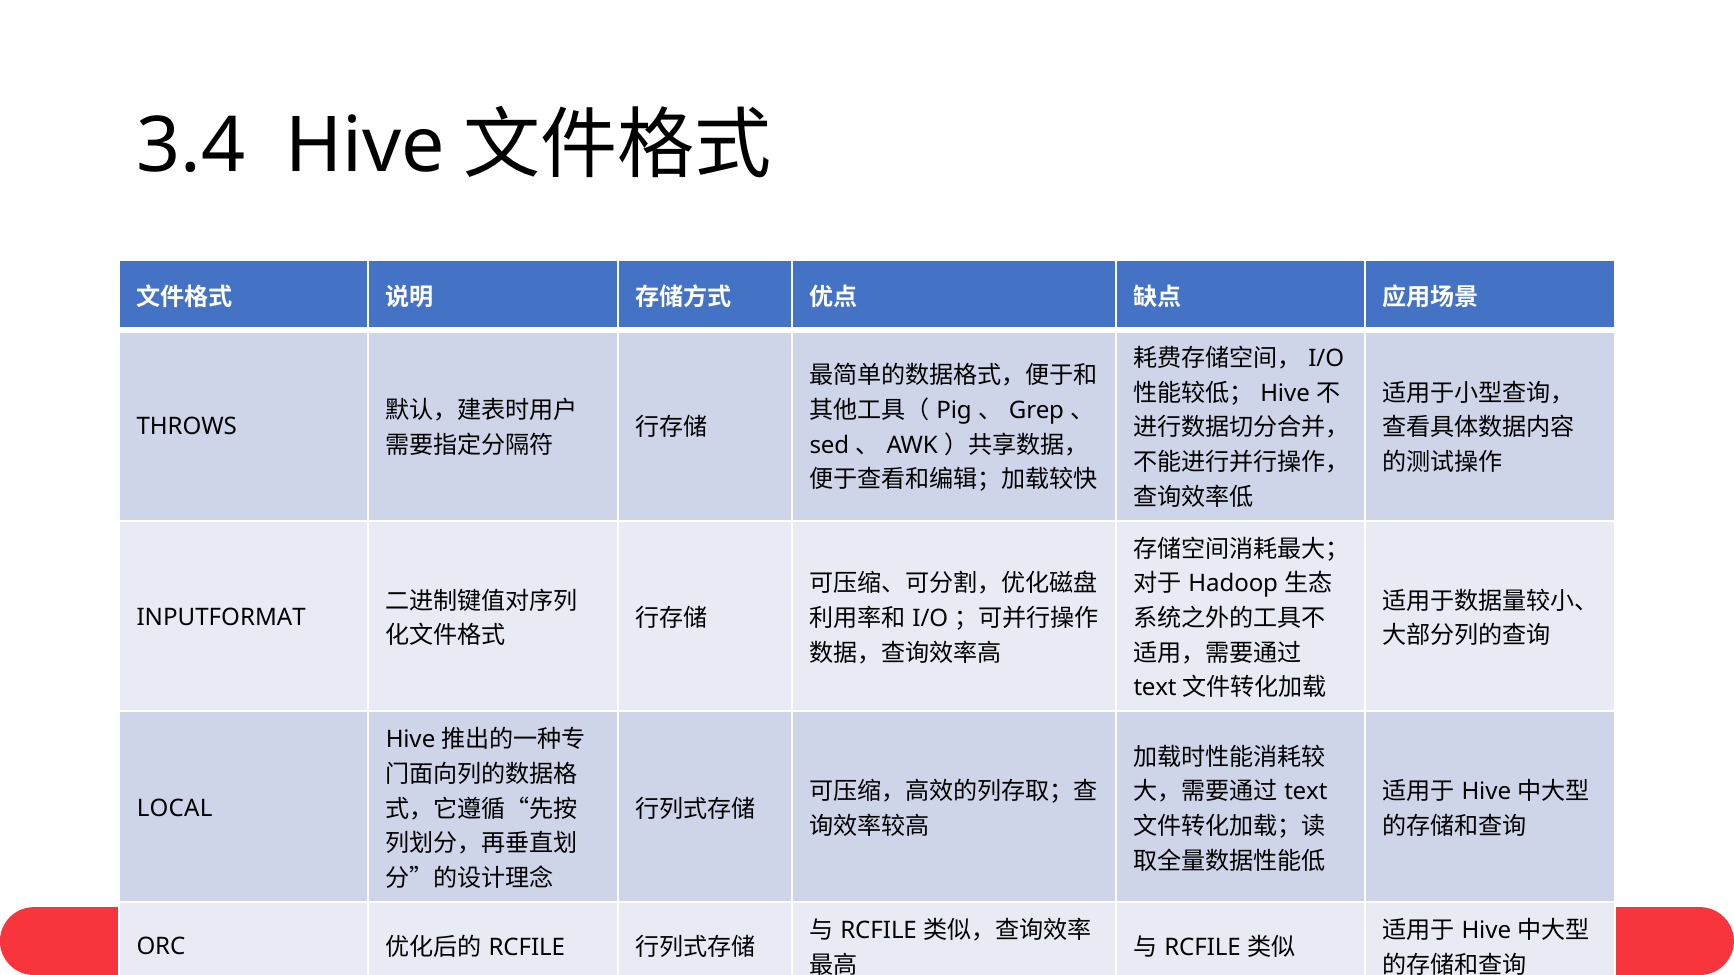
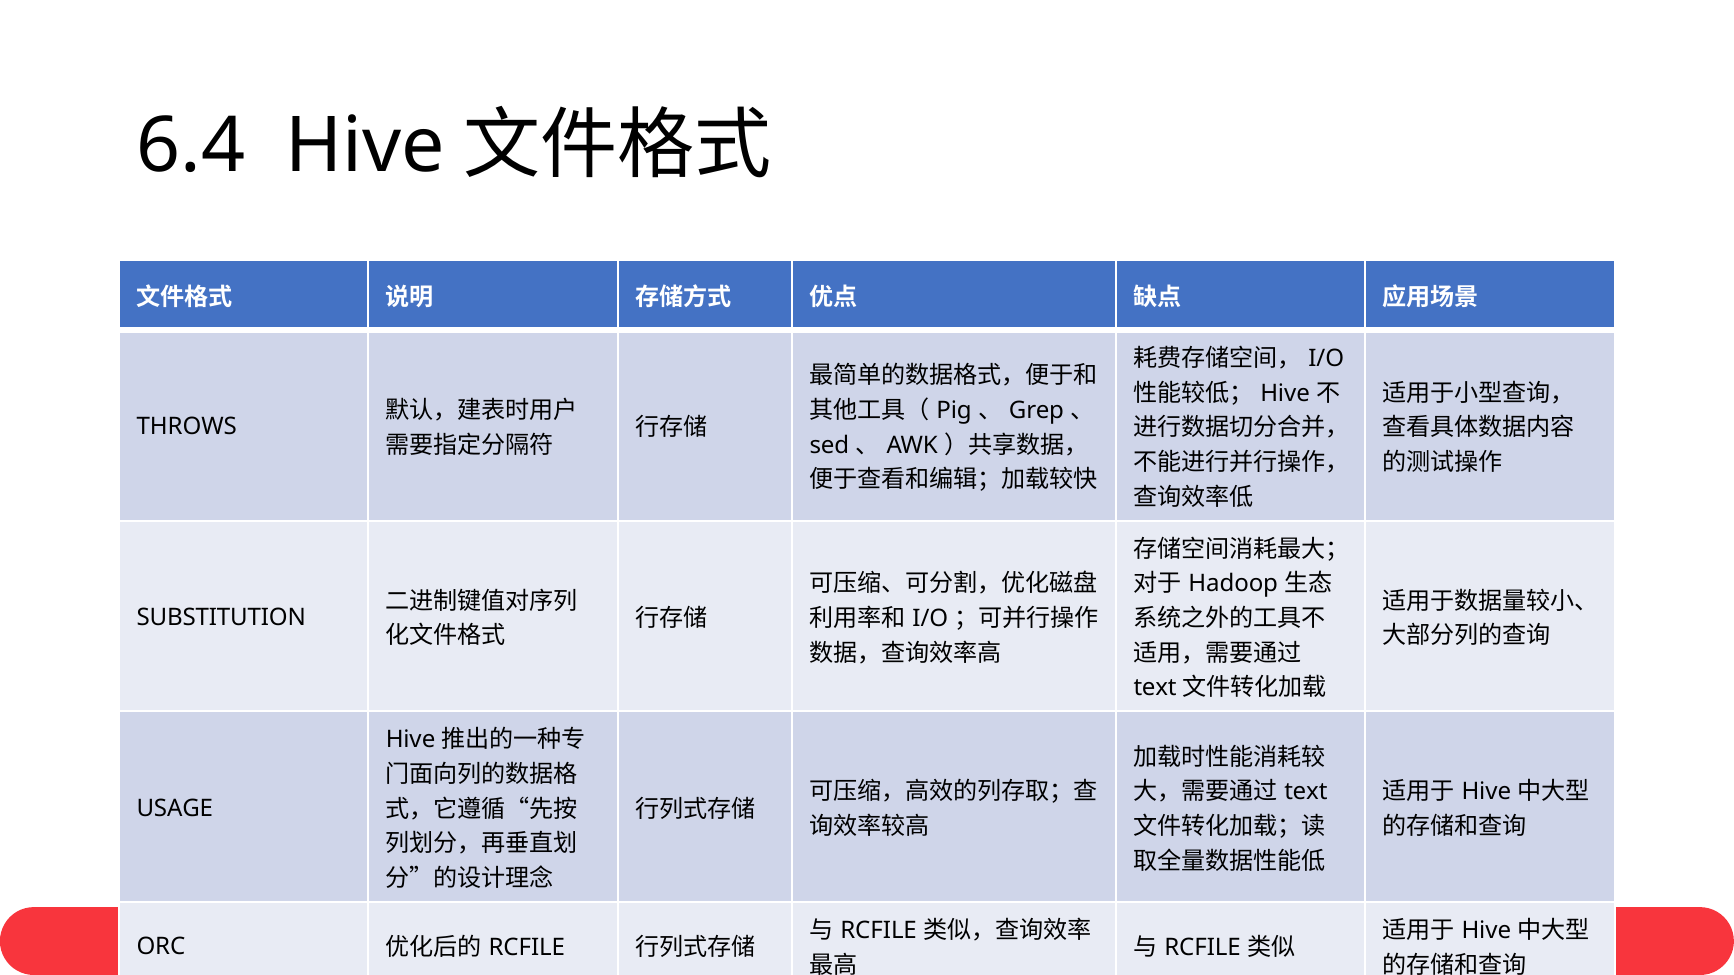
3.4: 3.4 -> 6.4 (191, 146)
INPUTFORMAT: INPUTFORMAT -> SUBSTITUTION (221, 618)
LOCAL: LOCAL -> USAGE (175, 809)
